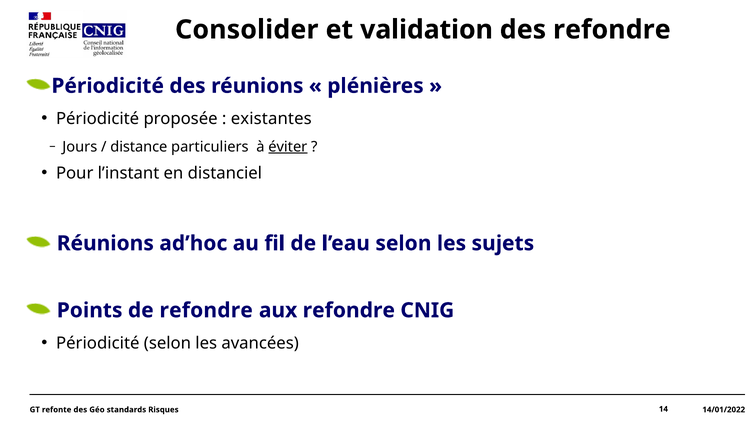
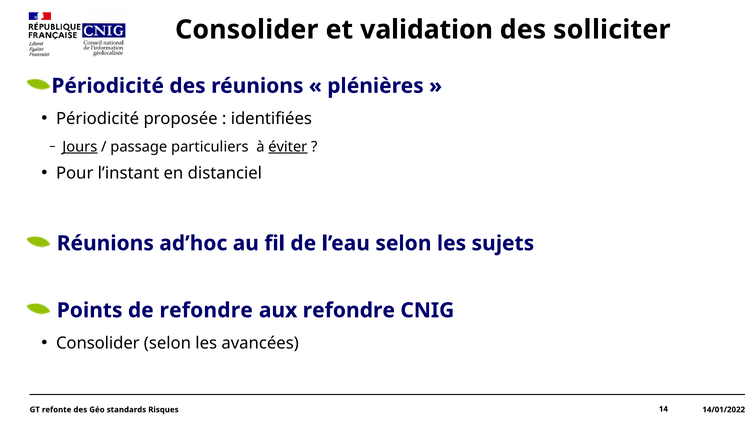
des refondre: refondre -> solliciter (612, 30)
existantes: existantes -> identifiées (271, 119)
Jours underline: none -> present (80, 147)
distance: distance -> passage (139, 147)
Périodicité: Périodicité -> Consolider (98, 343)
